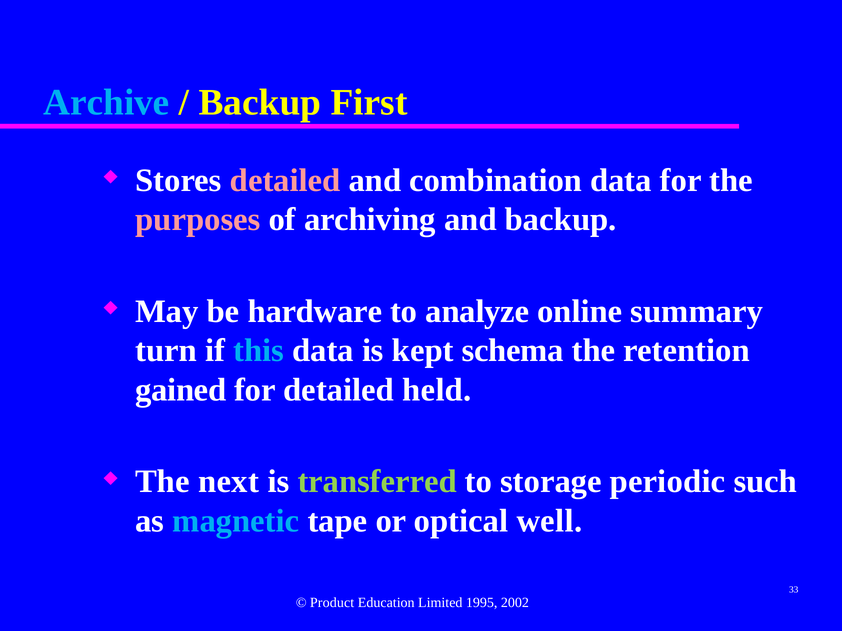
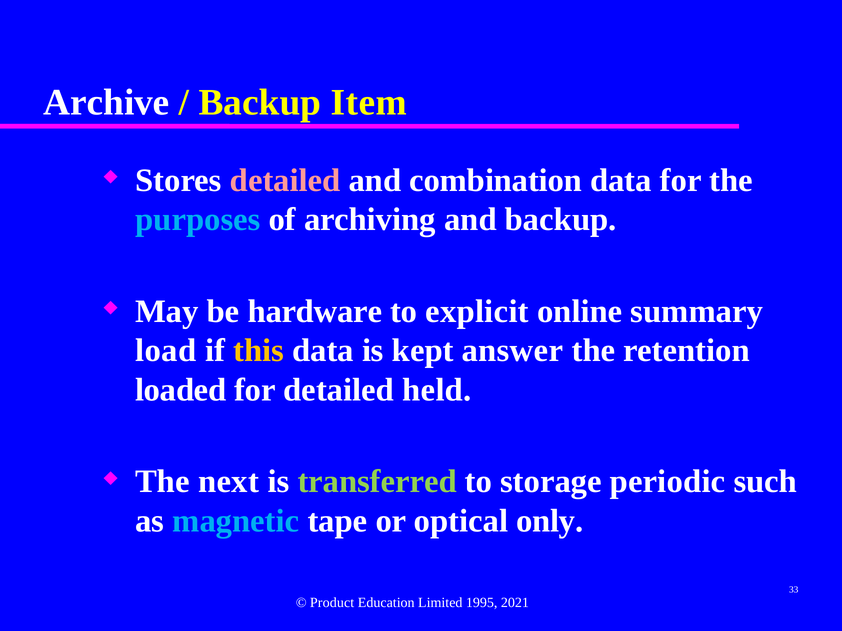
Archive colour: light blue -> white (106, 102)
First: First -> Item (369, 102)
purposes colour: pink -> light blue (198, 220)
analyze: analyze -> explicit (477, 311)
turn: turn -> load (166, 351)
this colour: light blue -> yellow (259, 351)
schema: schema -> answer (513, 351)
gained: gained -> loaded (181, 390)
well: well -> only (550, 521)
2002: 2002 -> 2021 (515, 603)
